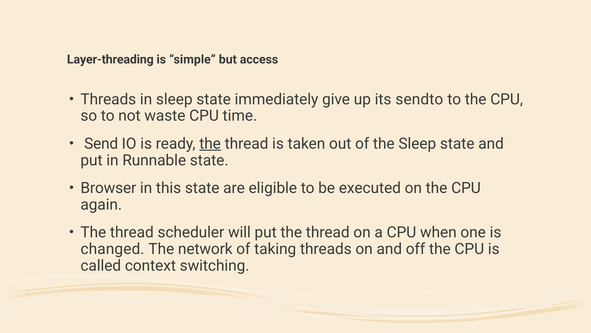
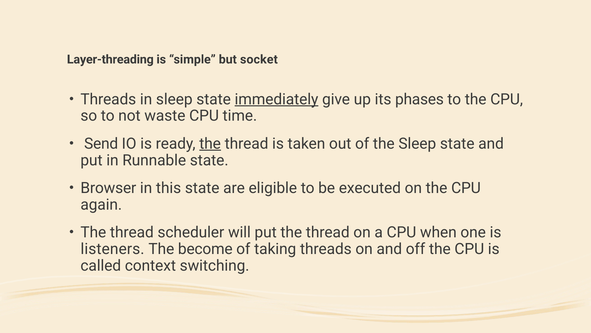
access: access -> socket (259, 59)
immediately underline: none -> present (276, 99)
sendto: sendto -> phases (419, 99)
changed: changed -> listeners (112, 249)
network: network -> become (205, 249)
